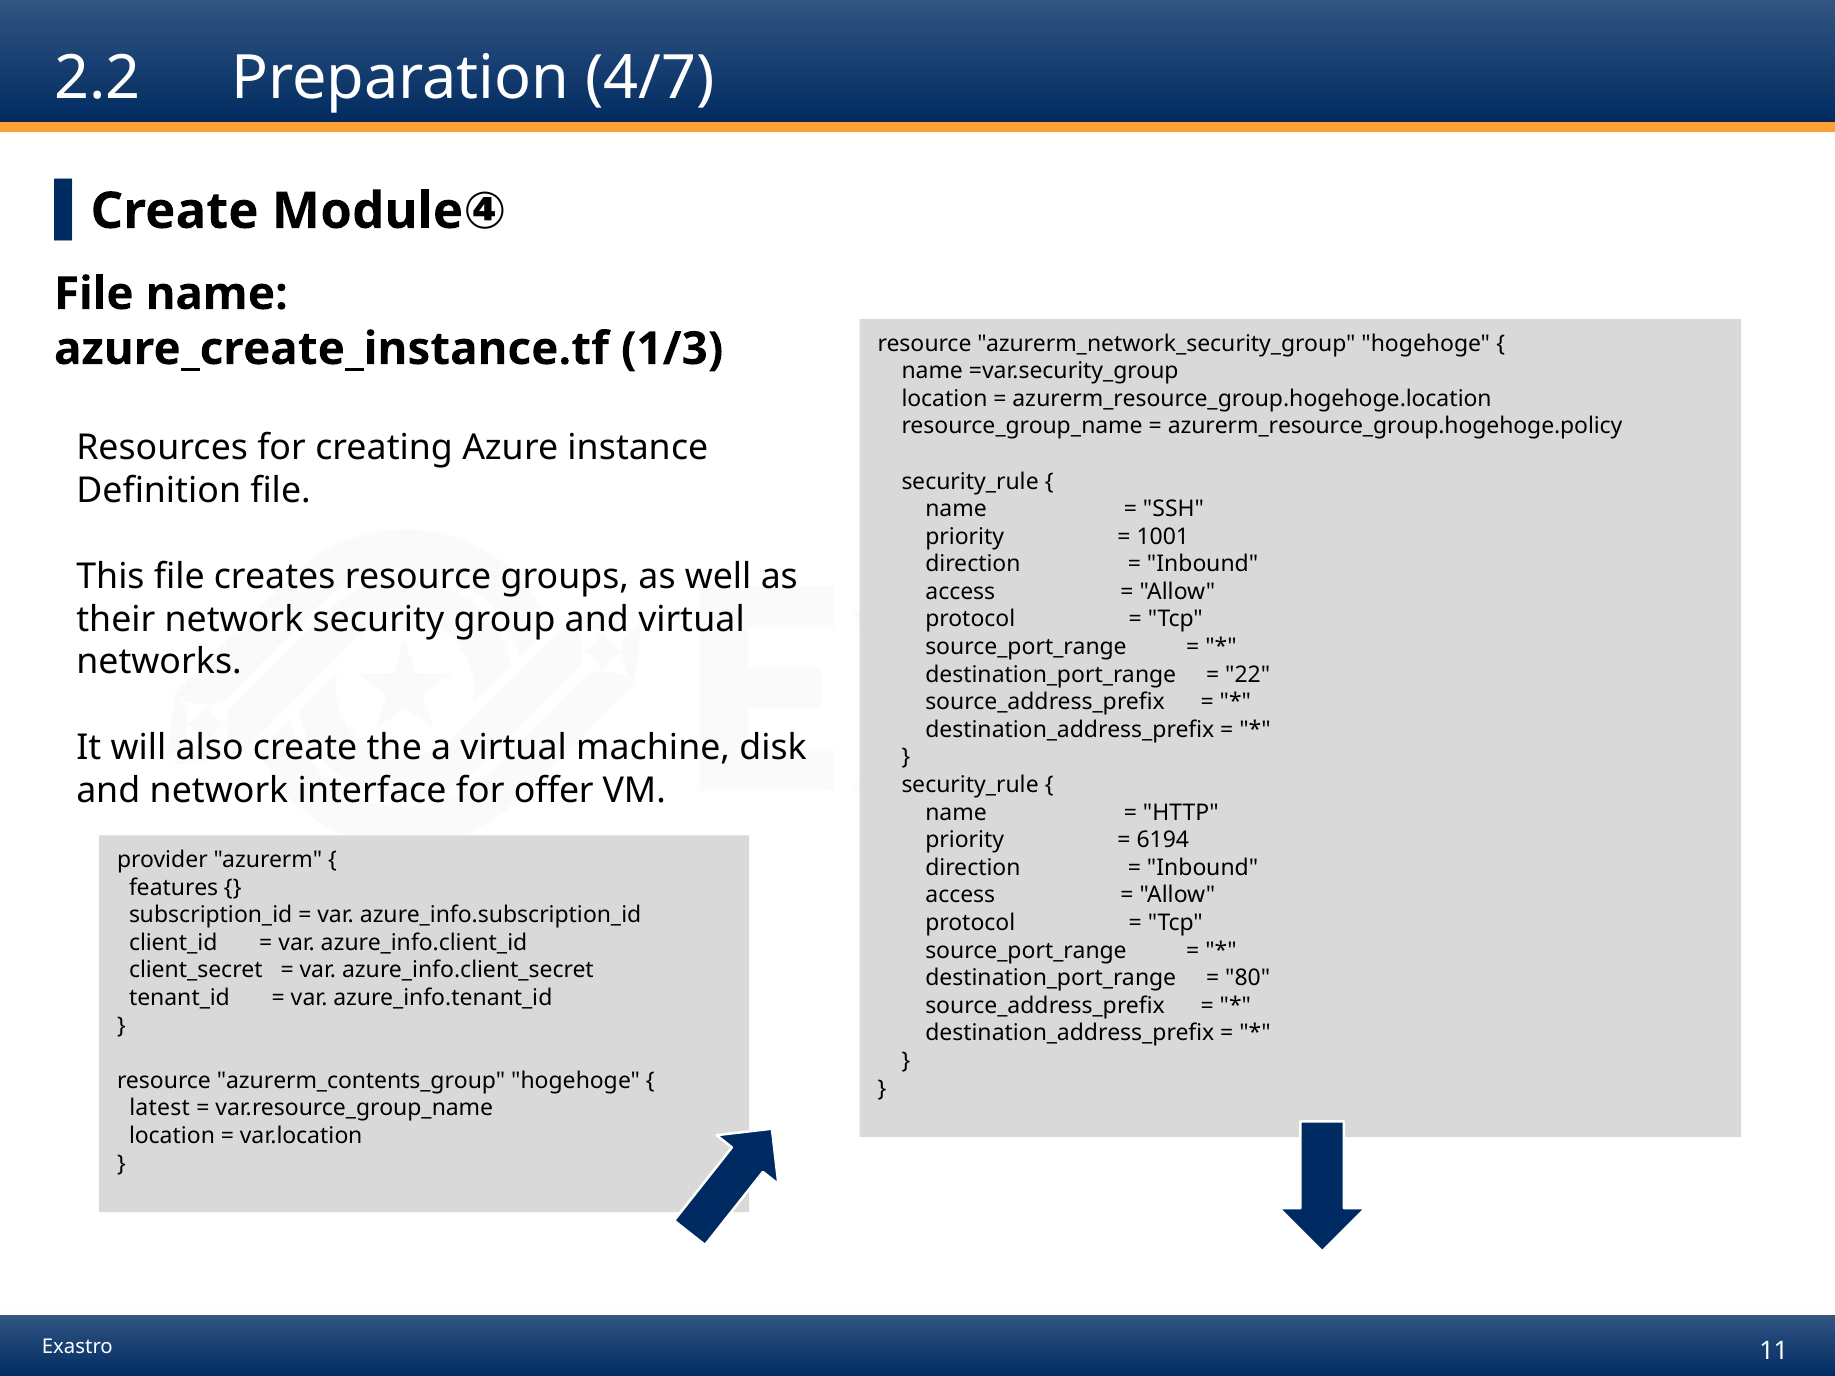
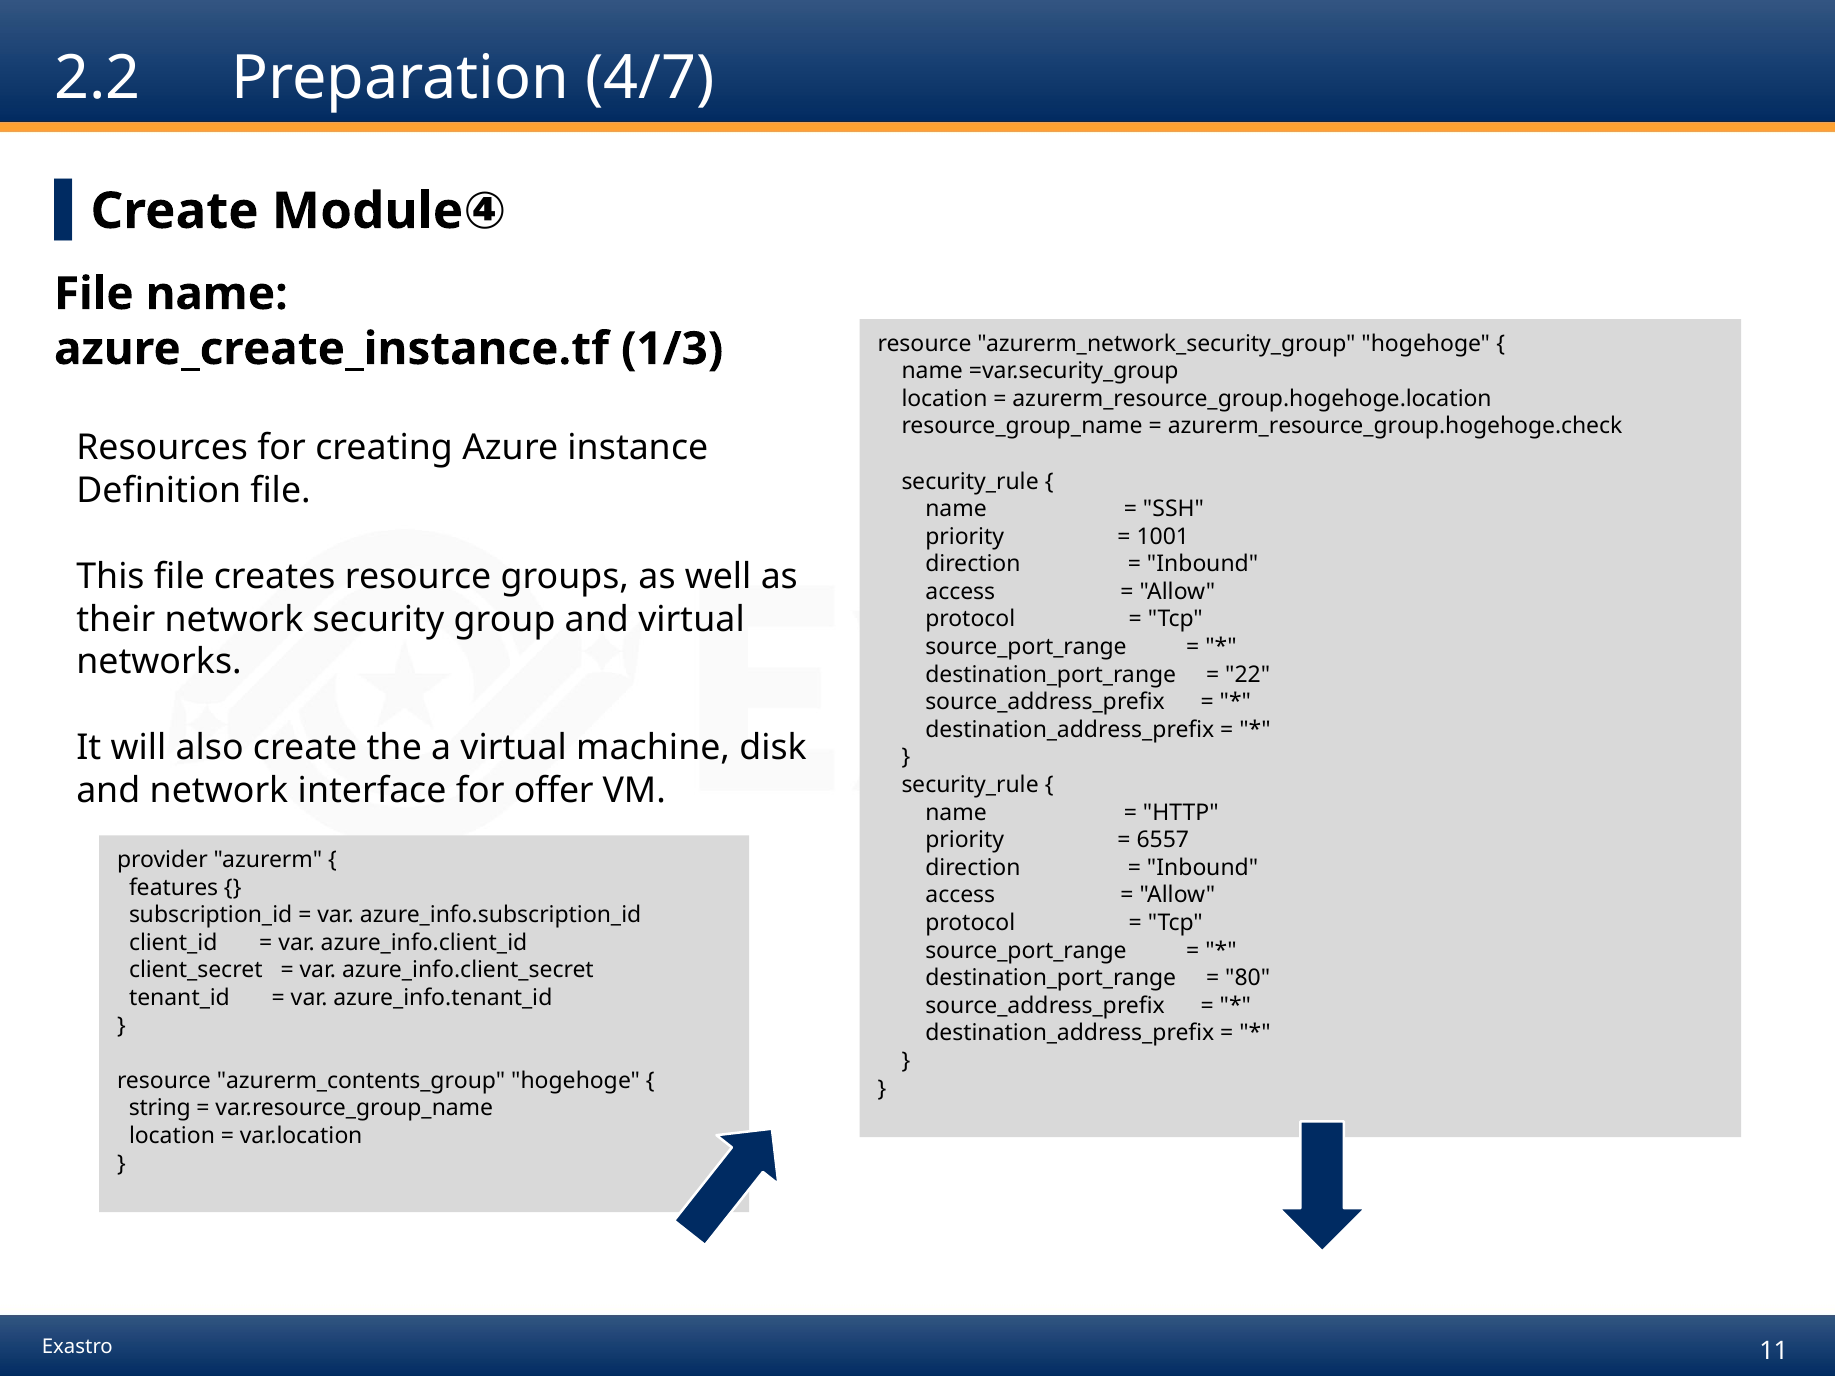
azurerm_resource_group.hogehoge.policy: azurerm_resource_group.hogehoge.policy -> azurerm_resource_group.hogehoge.check (1395, 426)
6194: 6194 -> 6557 (1163, 840)
latest: latest -> string (160, 1108)
